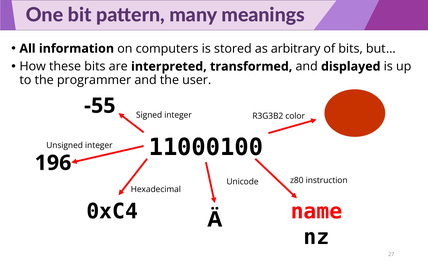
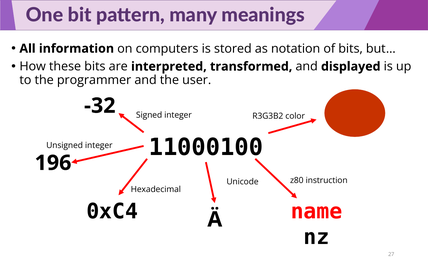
arbitrary: arbitrary -> notation (296, 49)
-55: -55 -> -32 (100, 106)
